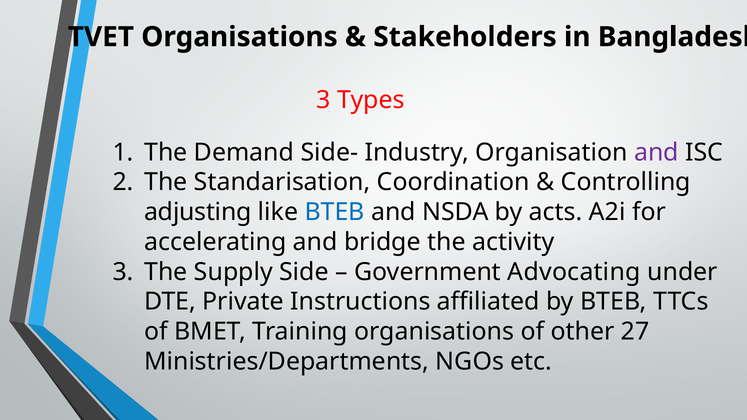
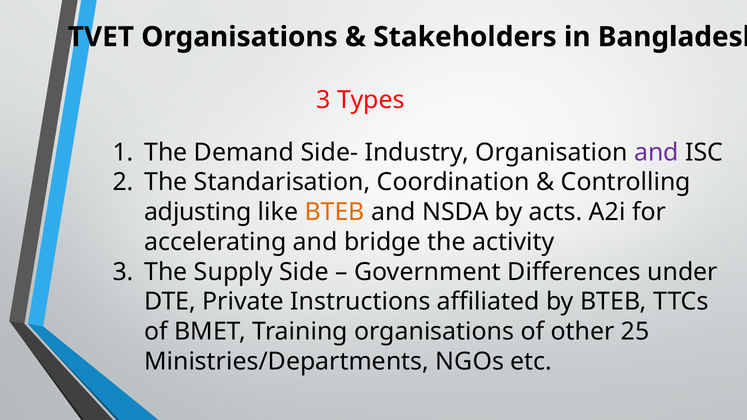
BTEB colour: blue -> orange (335, 212)
Advocating: Advocating -> Differences (574, 272)
27: 27 -> 25 (635, 332)
